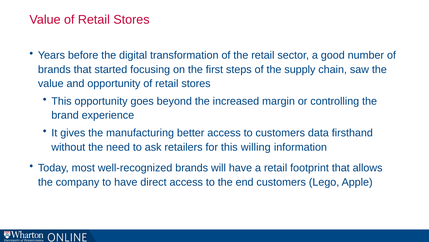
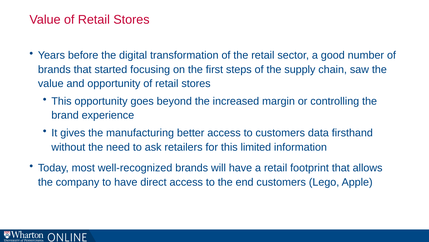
willing: willing -> limited (256, 147)
